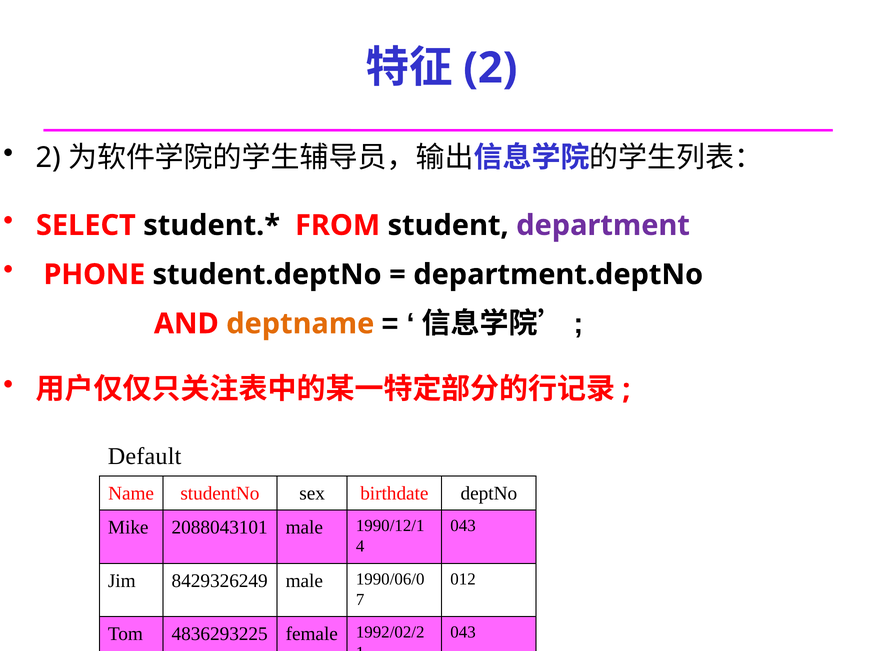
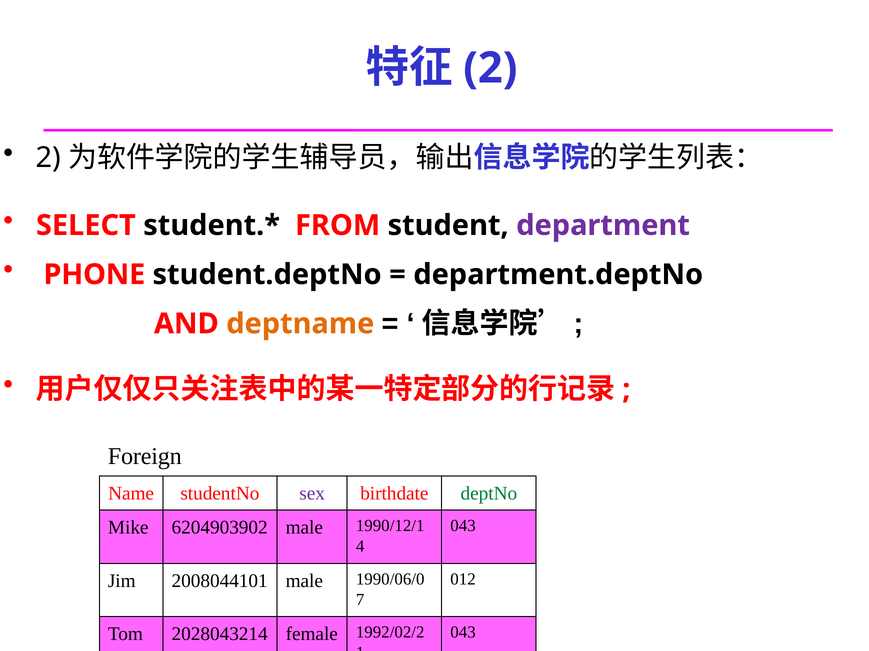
Default: Default -> Foreign (145, 457)
sex colour: black -> purple (312, 494)
deptNo colour: black -> green (489, 494)
2088043101: 2088043101 -> 6204903902 (220, 528)
8429326249: 8429326249 -> 2008044101 (220, 581)
4836293225: 4836293225 -> 2028043214 (220, 635)
